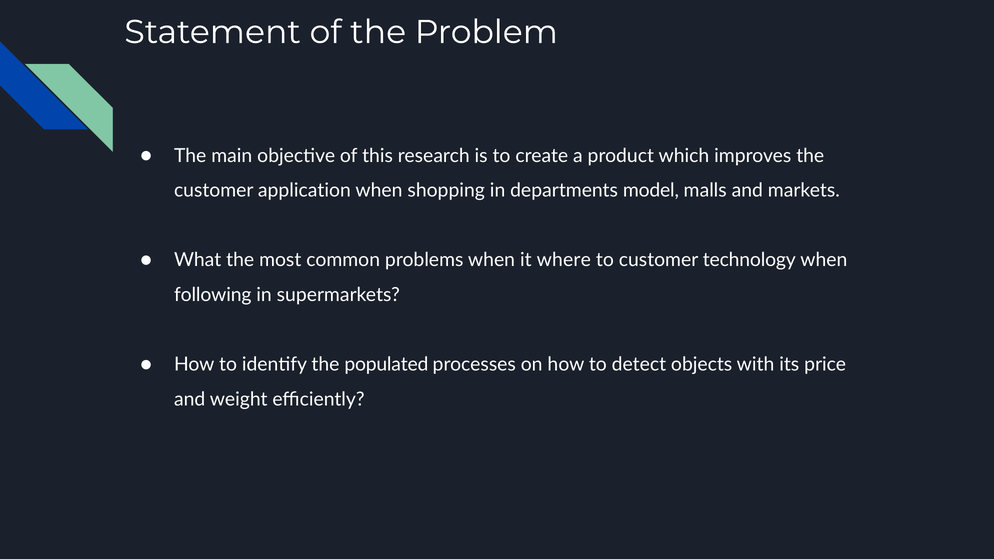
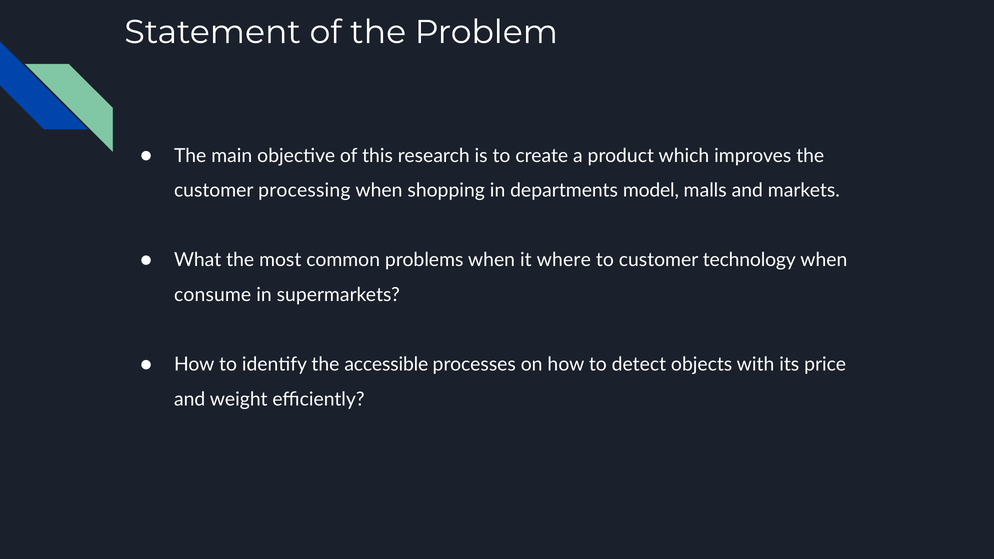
application: application -> processing (304, 191)
following: following -> consume (213, 295)
populated: populated -> accessible (386, 365)
